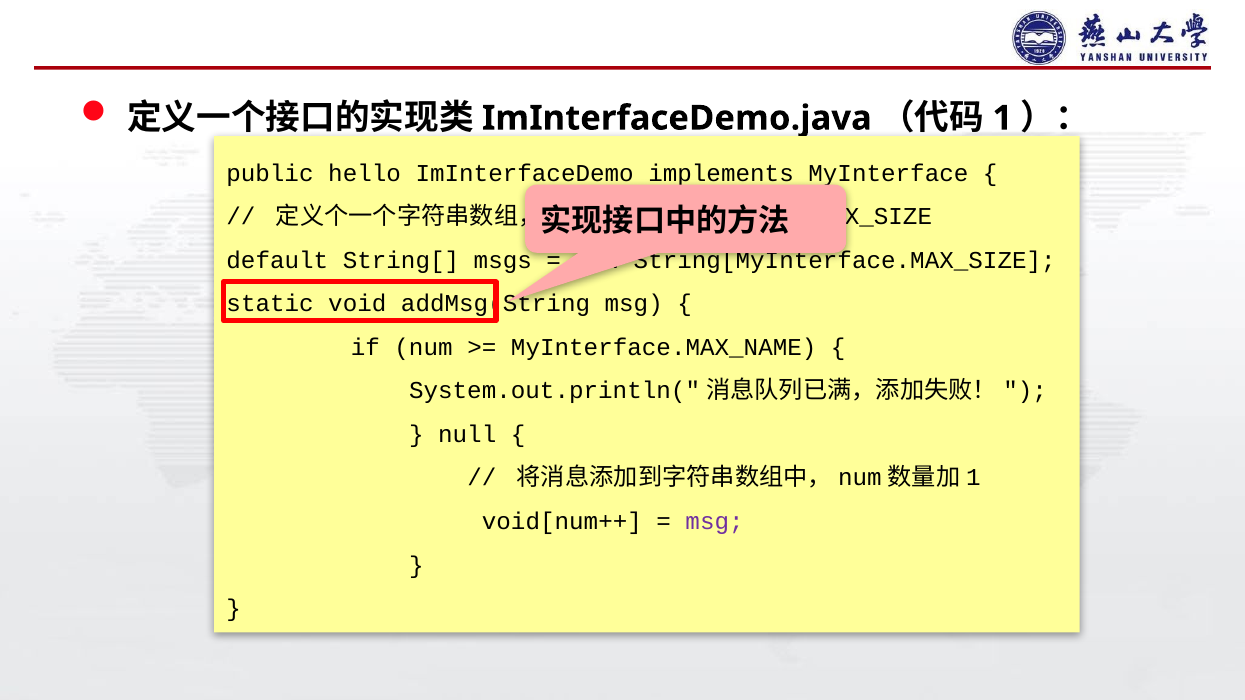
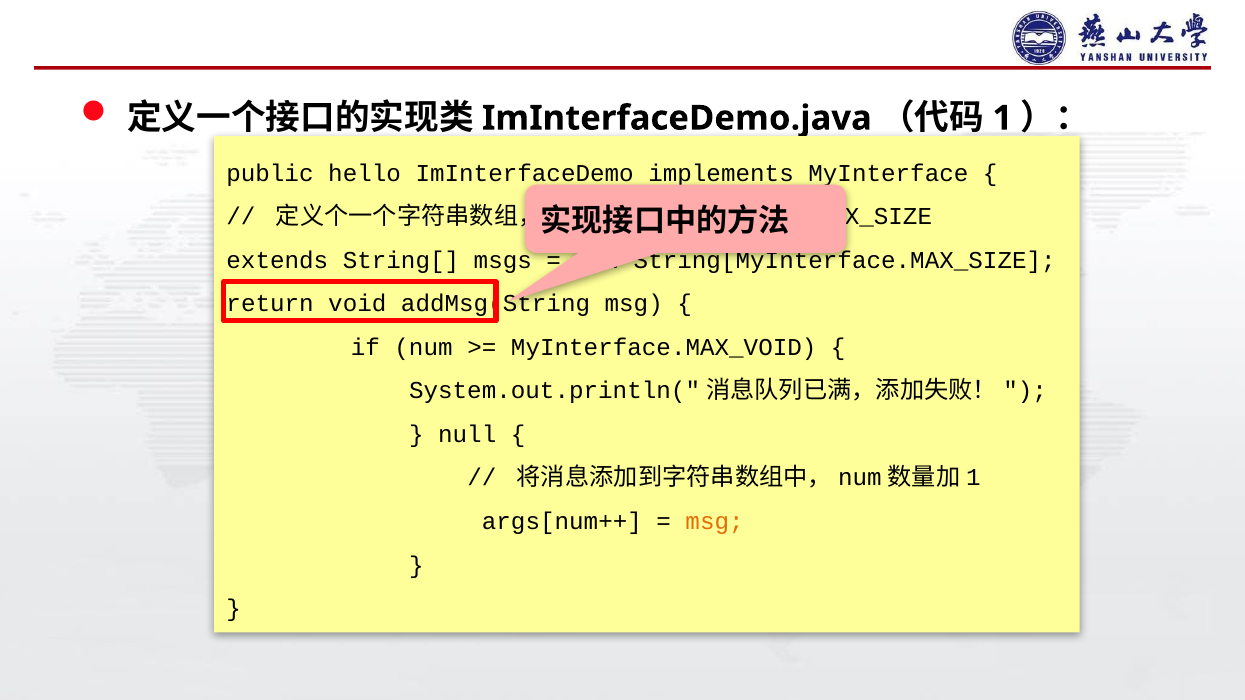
default: default -> extends (277, 260)
static: static -> return (270, 304)
MyInterface.MAX_NAME: MyInterface.MAX_NAME -> MyInterface.MAX_VOID (664, 347)
void[num++: void[num++ -> args[num++ (562, 522)
msg colour: purple -> orange (715, 522)
